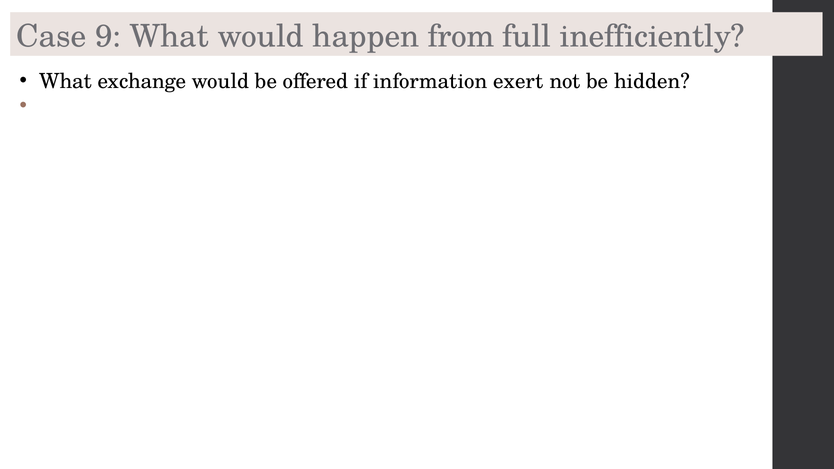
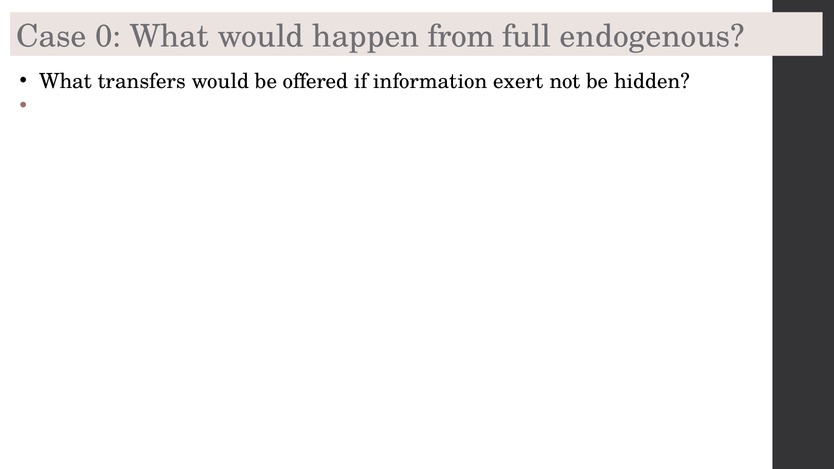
9: 9 -> 0 (108, 36)
inefficiently: inefficiently -> endogenous (652, 36)
exchange: exchange -> transfers (142, 81)
